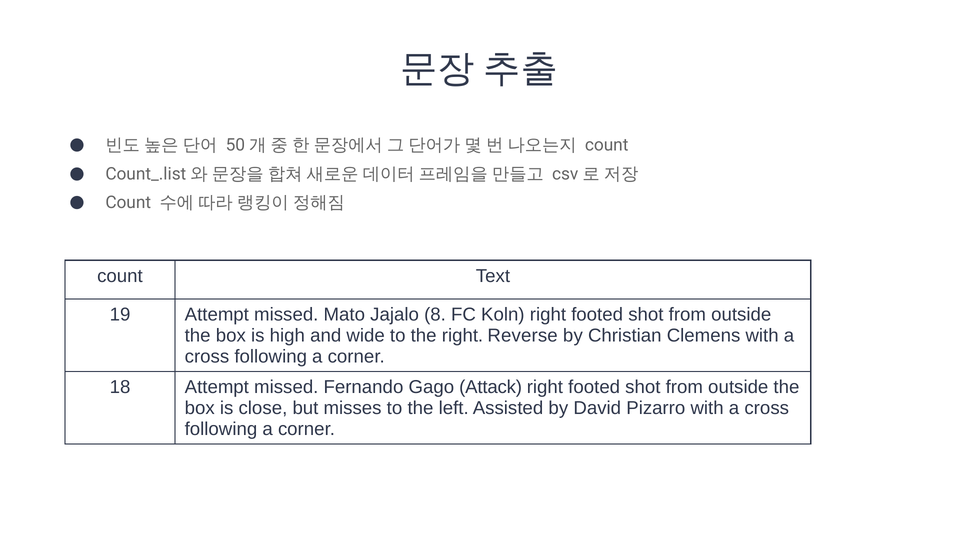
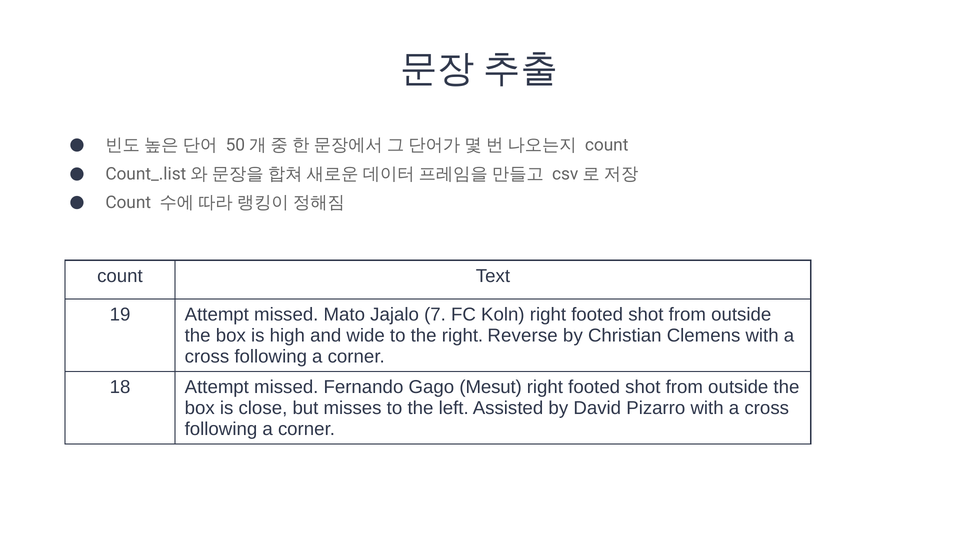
8: 8 -> 7 (435, 315)
Attack: Attack -> Mesut (491, 387)
